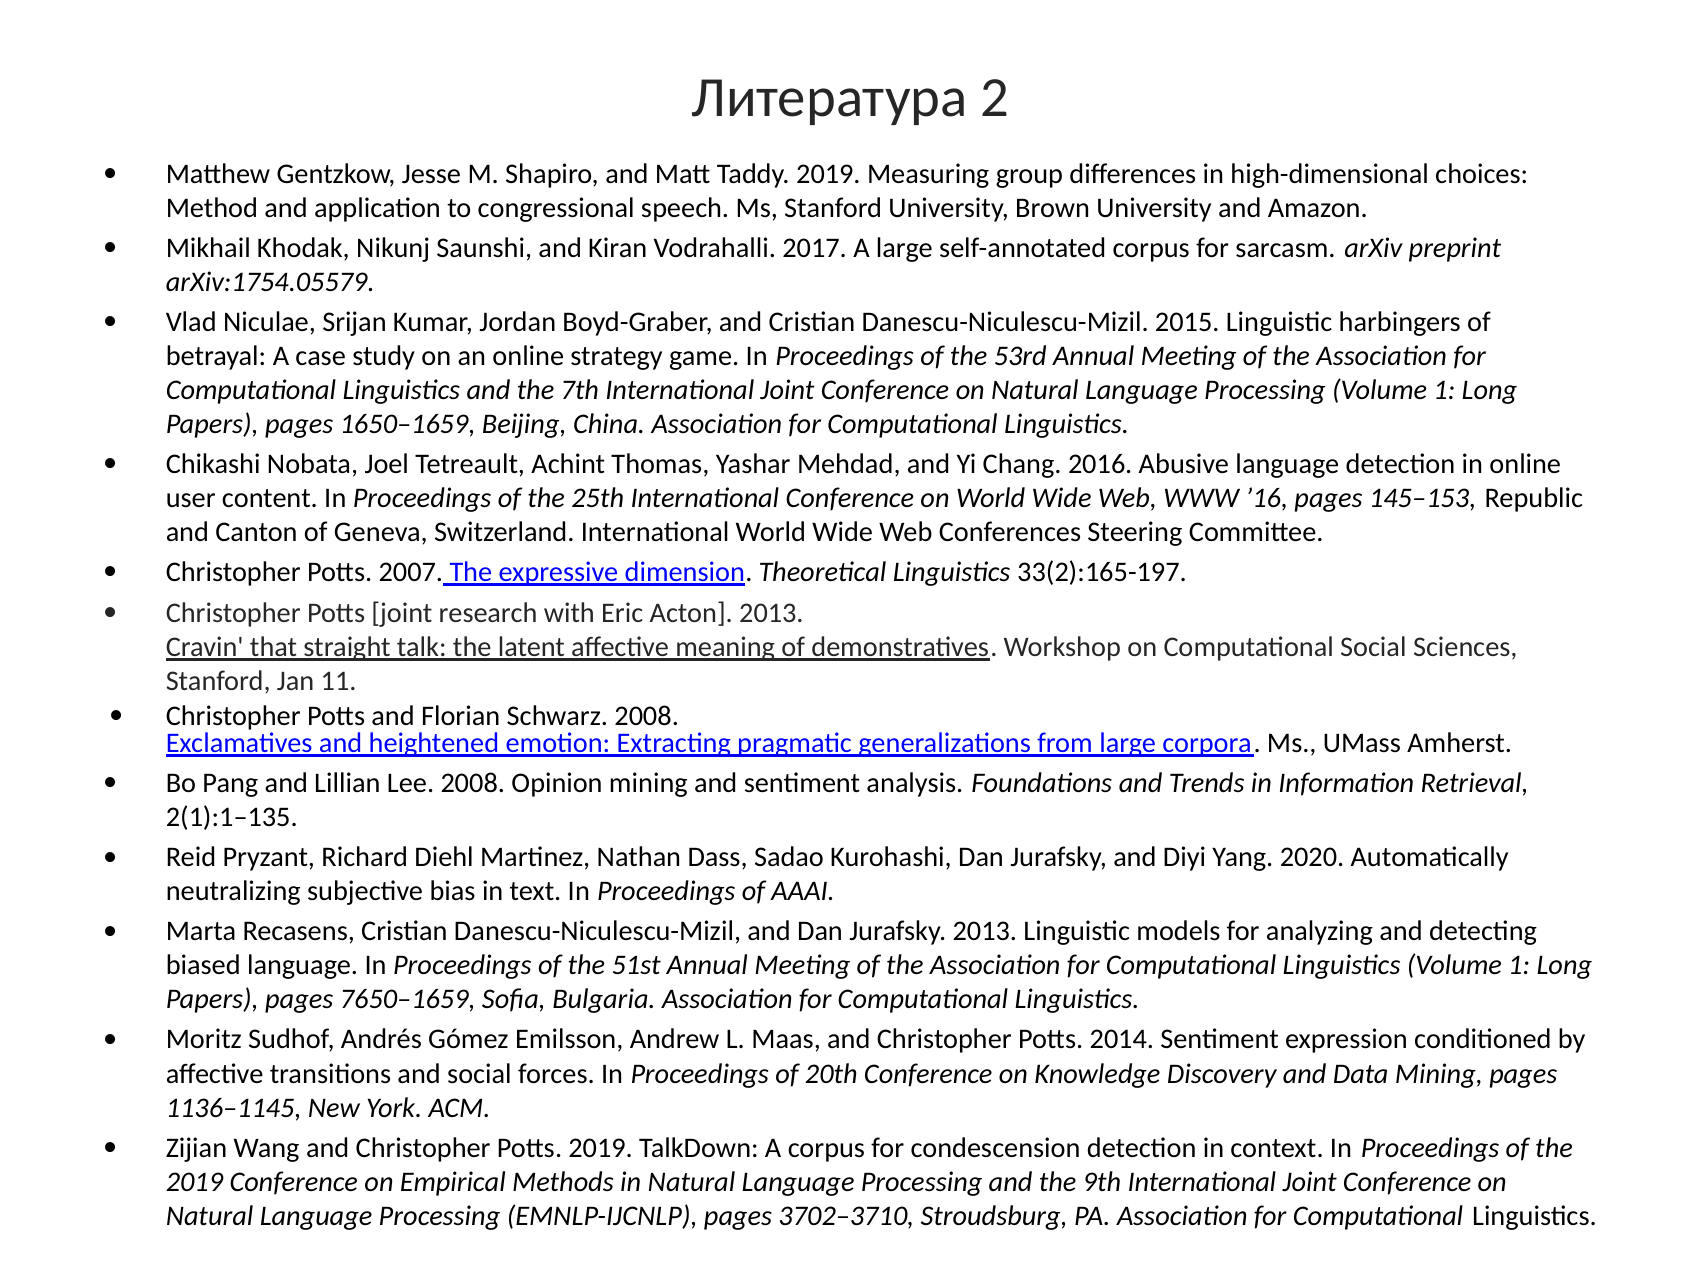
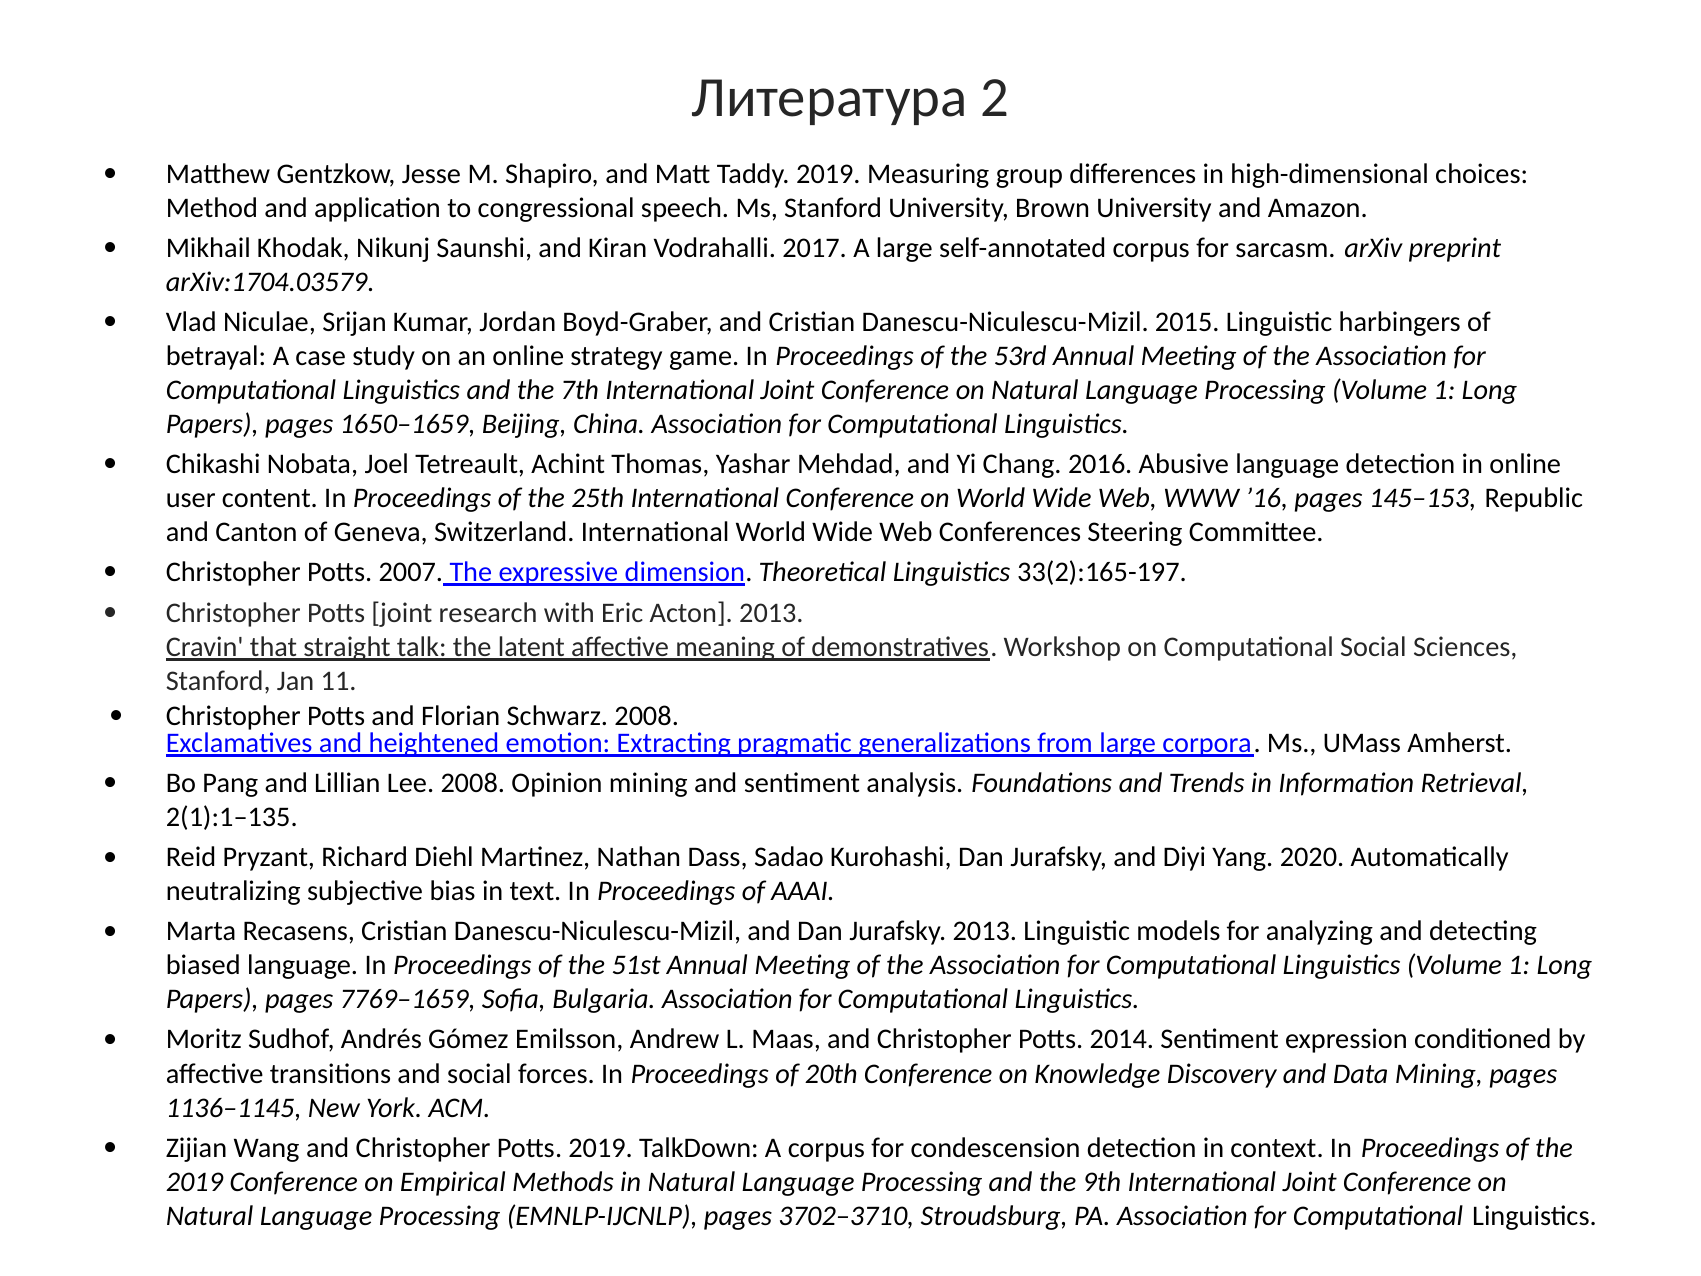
arXiv:1754.05579: arXiv:1754.05579 -> arXiv:1704.03579 (270, 282)
7650–1659: 7650–1659 -> 7769–1659 (408, 999)
